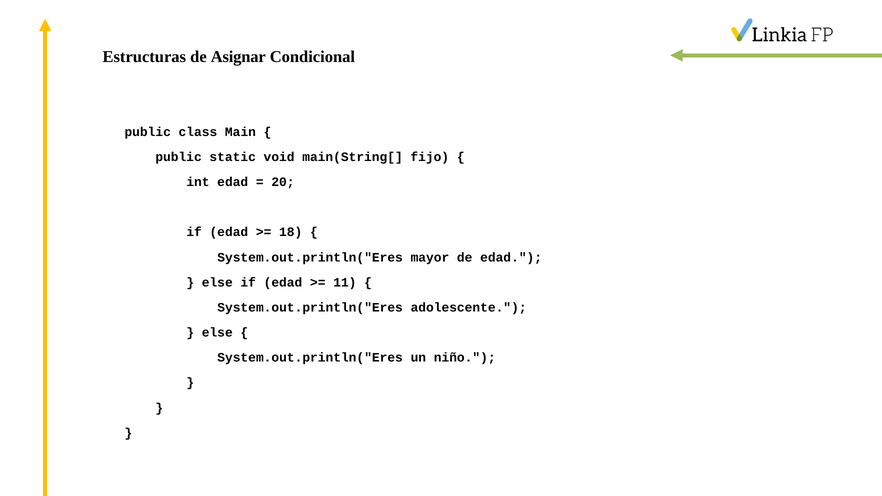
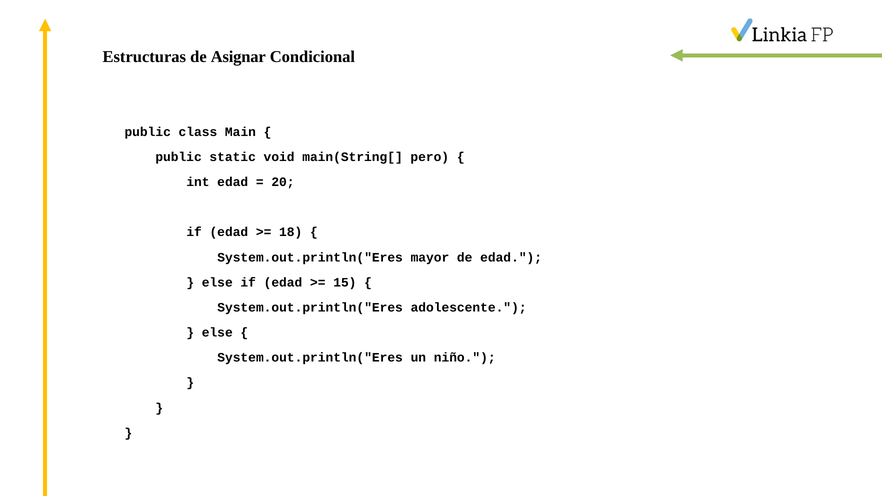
fijo: fijo -> pero (430, 157)
11: 11 -> 15 (345, 282)
